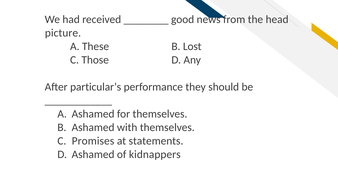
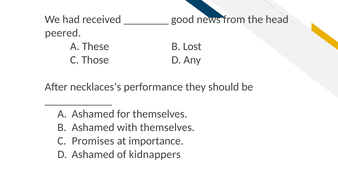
picture: picture -> peered (63, 33)
particular’s: particular’s -> necklaces’s (96, 87)
statements: statements -> importance (156, 141)
